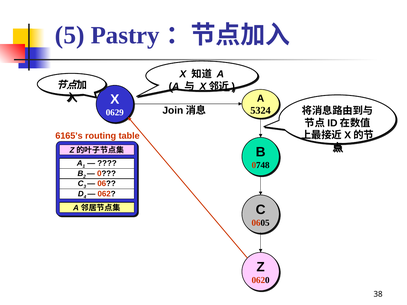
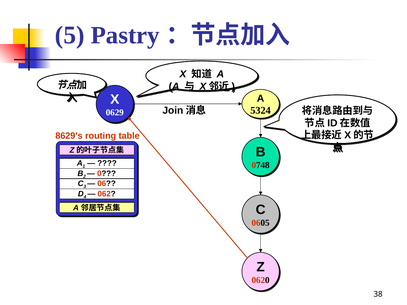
6165’s: 6165’s -> 8629’s (69, 136)
